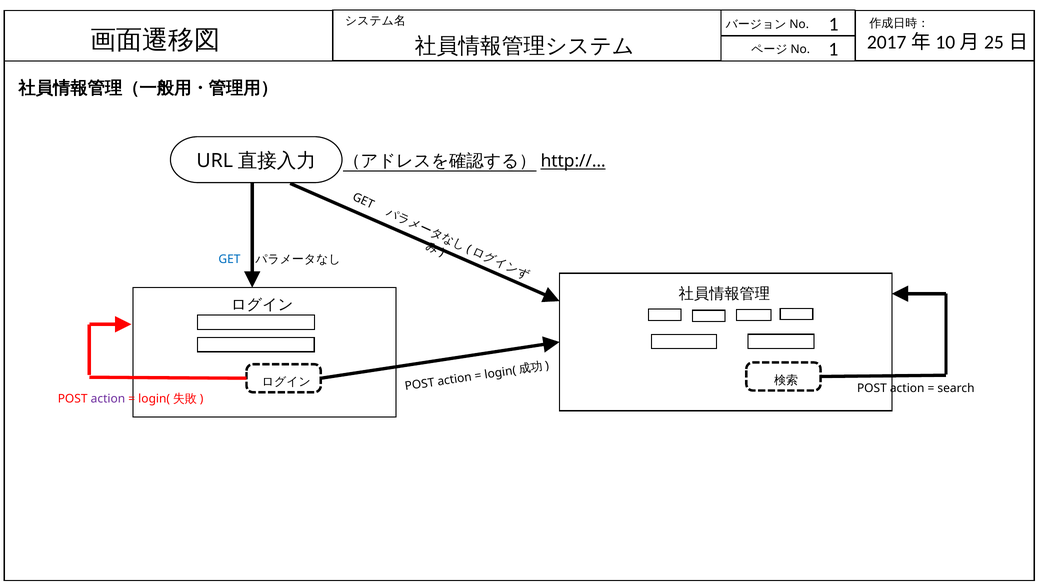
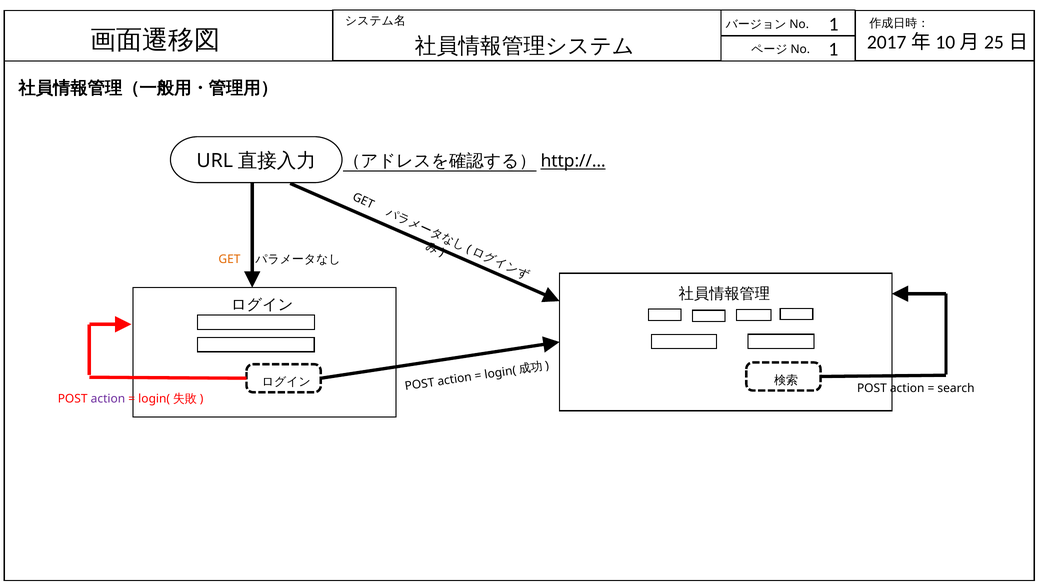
GET colour: blue -> orange (229, 259)
